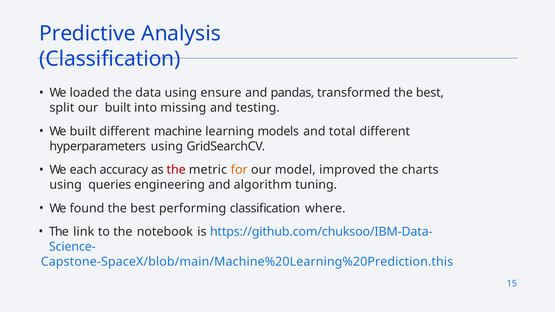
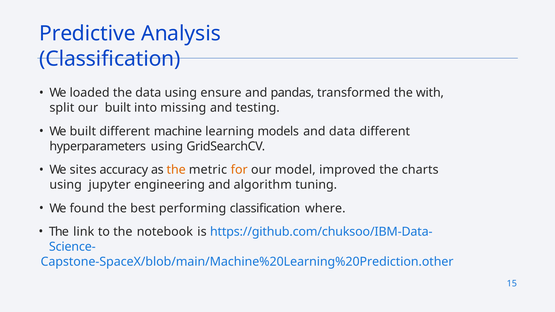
transformed the best: best -> with (430, 93)
and total: total -> data (342, 131)
each: each -> sites (83, 170)
the colour: red -> orange (176, 170)
queries: queries -> jupyter (110, 185)
Capstone-SpaceX/blob/main/Machine%20Learning%20Prediction.this: Capstone-SpaceX/blob/main/Machine%20Learning%20Prediction.this -> Capstone-SpaceX/blob/main/Machine%20Learning%20Prediction.other (247, 262)
